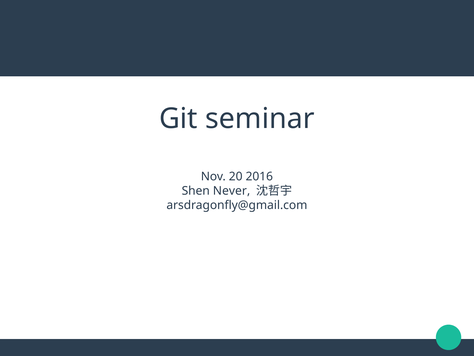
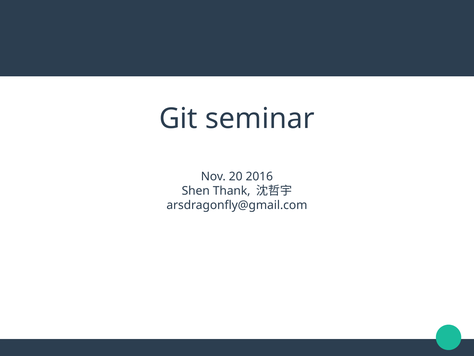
Never: Never -> Thank (232, 191)
